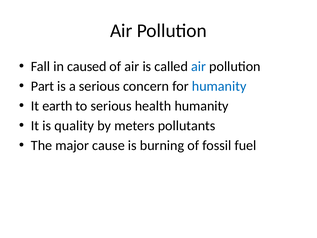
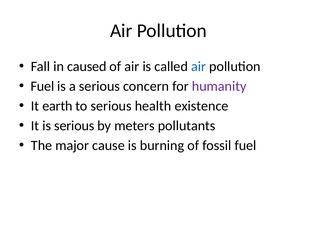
Part: Part -> Fuel (42, 86)
humanity colour: blue -> purple (219, 86)
health humanity: humanity -> existence (202, 106)
is quality: quality -> serious (74, 126)
